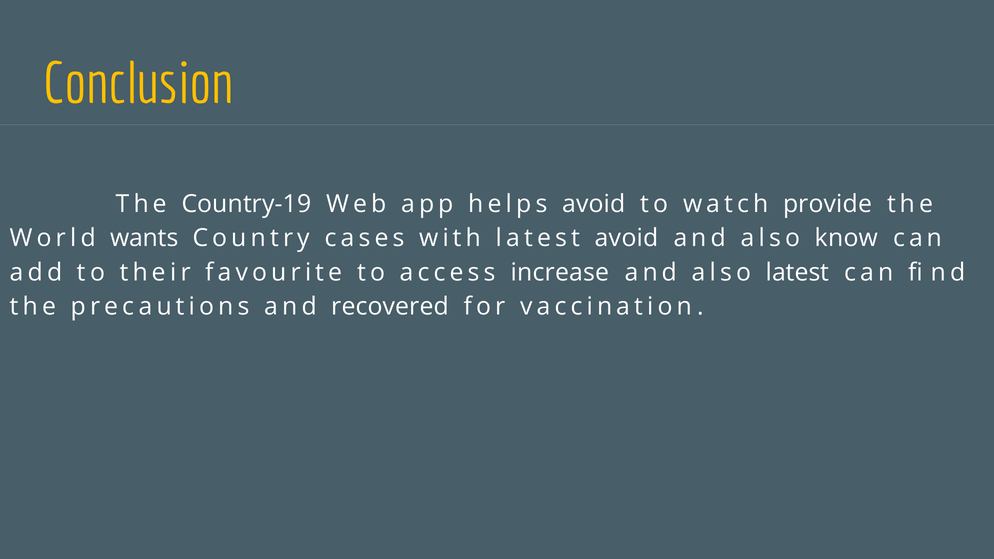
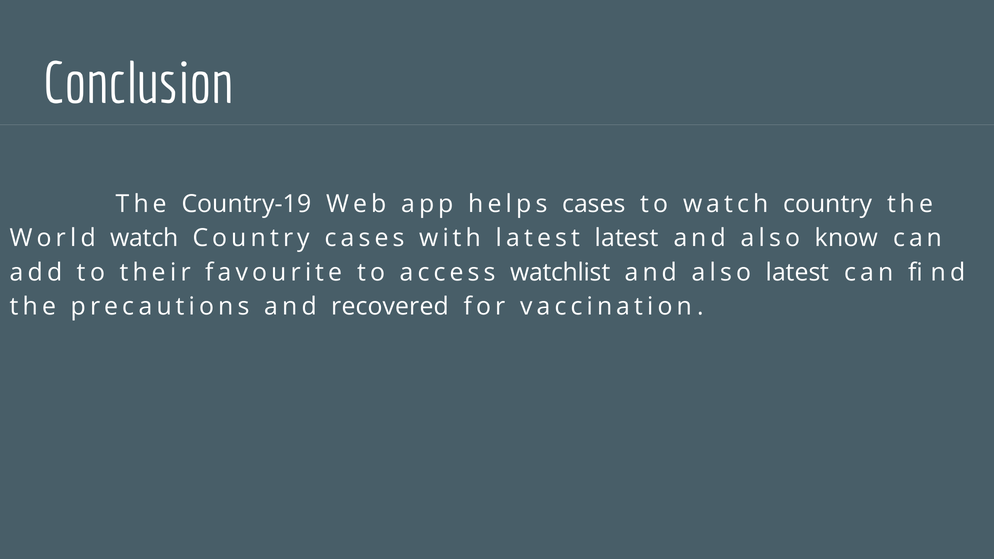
Conclusion colour: yellow -> white (138, 84)
helps avoid: avoid -> cases (594, 204)
to watch provide: provide -> country (828, 204)
World wants: wants -> watch (144, 238)
latest avoid: avoid -> latest (627, 238)
increase: increase -> watchlist (560, 272)
